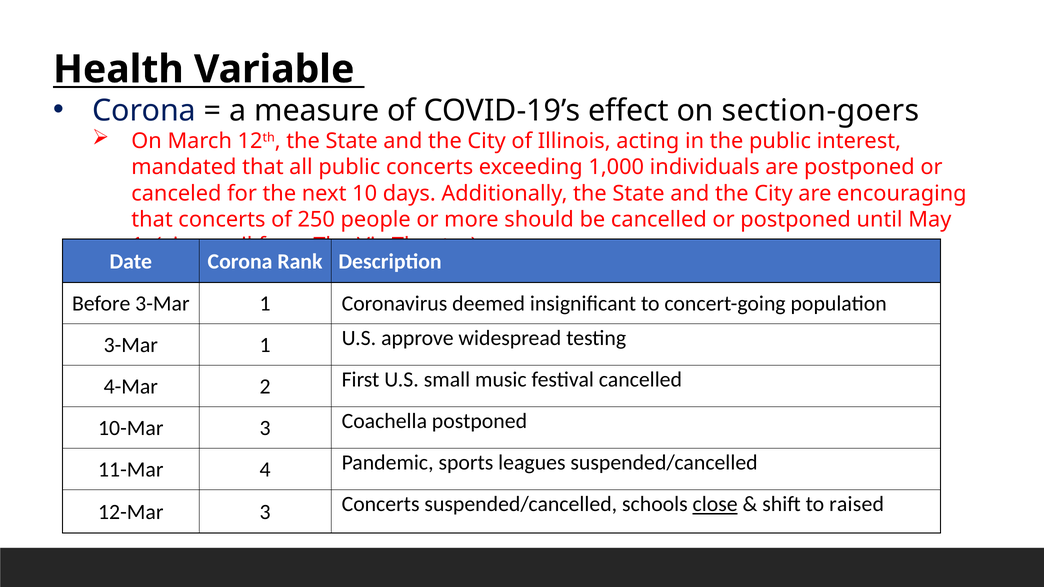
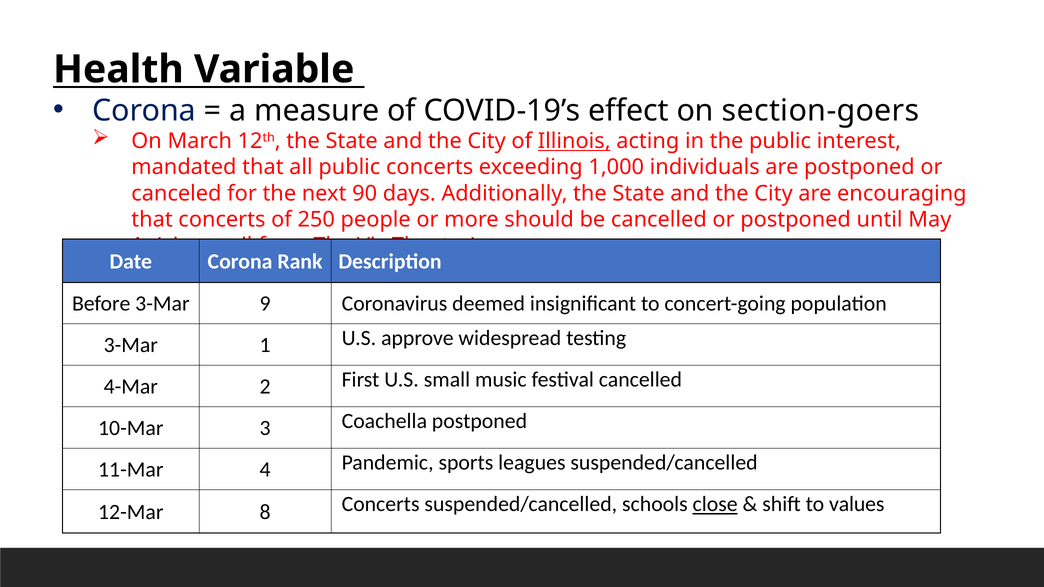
Illinois underline: none -> present (574, 141)
10: 10 -> 90 (365, 193)
Before 3-Mar 1: 1 -> 9 (265, 304)
12-Mar 3: 3 -> 8 (265, 512)
raised: raised -> values (857, 504)
